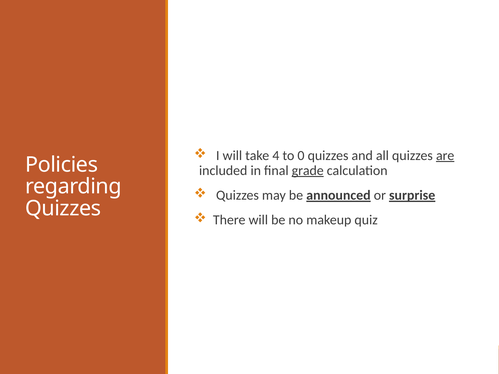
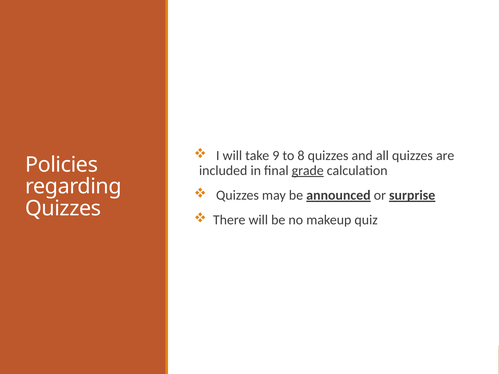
4: 4 -> 9 (276, 156)
0: 0 -> 8 (301, 156)
are underline: present -> none (445, 156)
